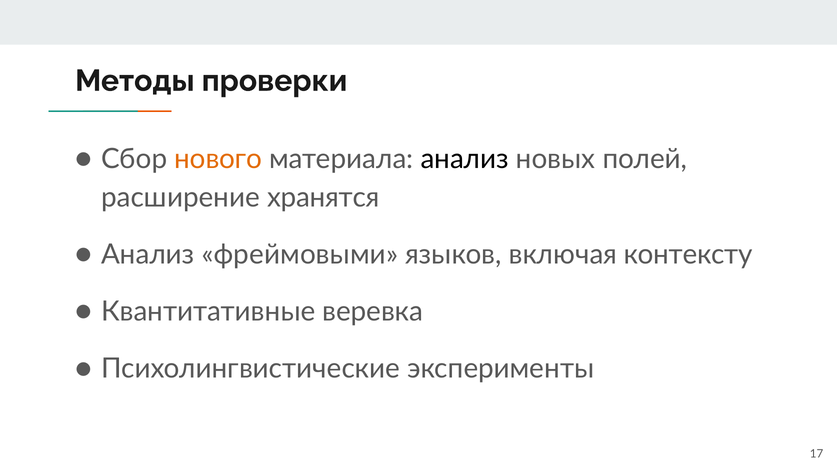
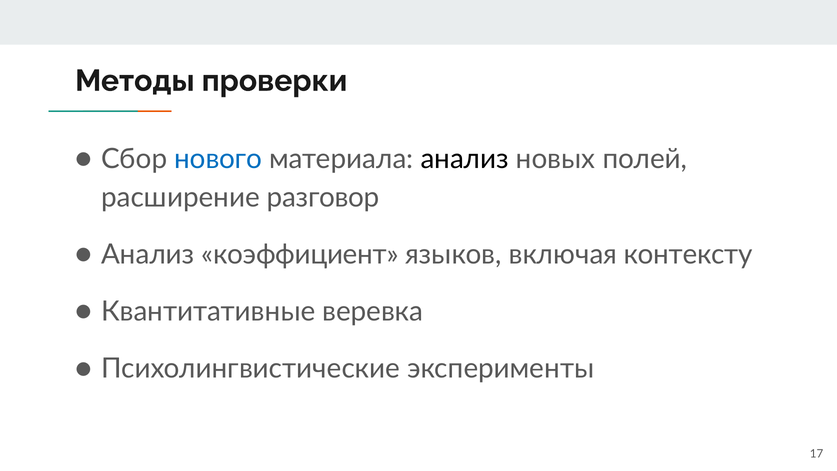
нового colour: orange -> blue (218, 159)
хранятся: хранятся -> разговор (323, 197)
фреймовыми: фреймовыми -> коэффициент (300, 254)
